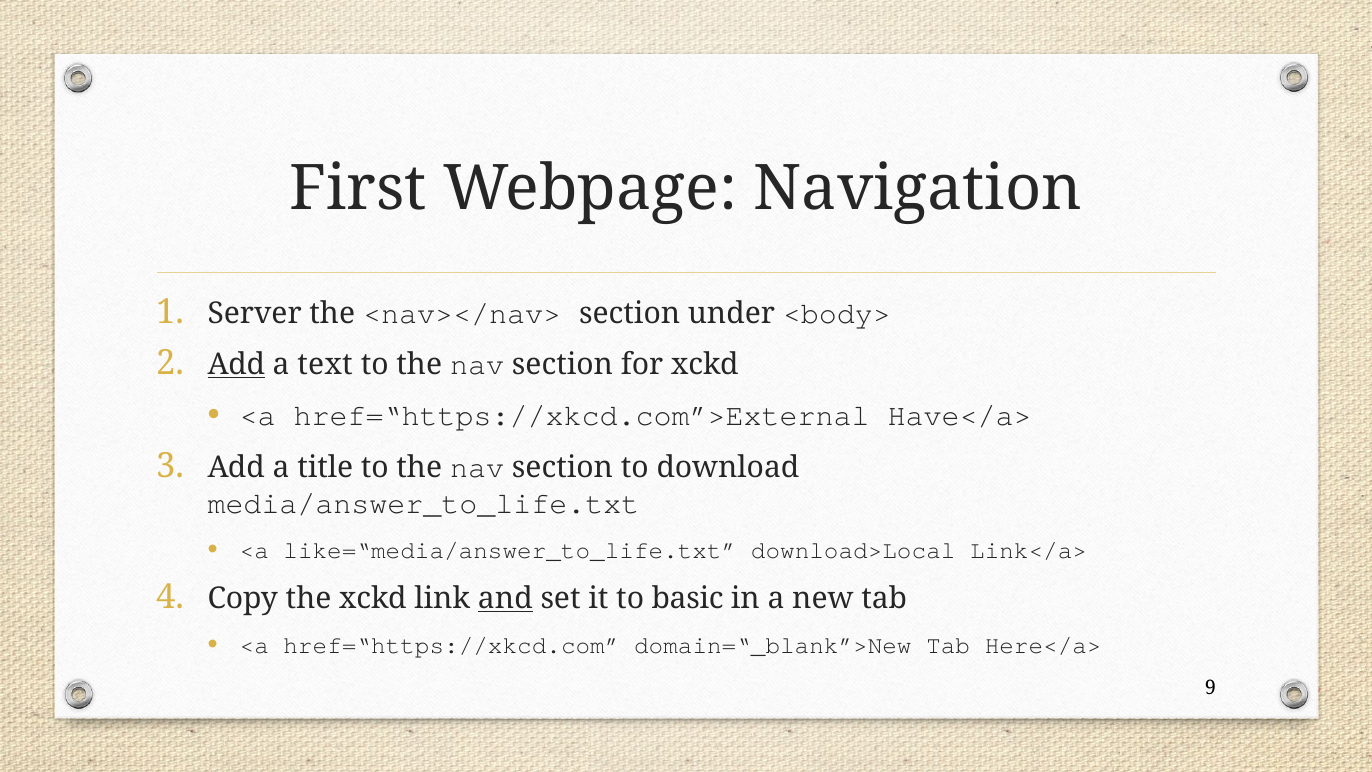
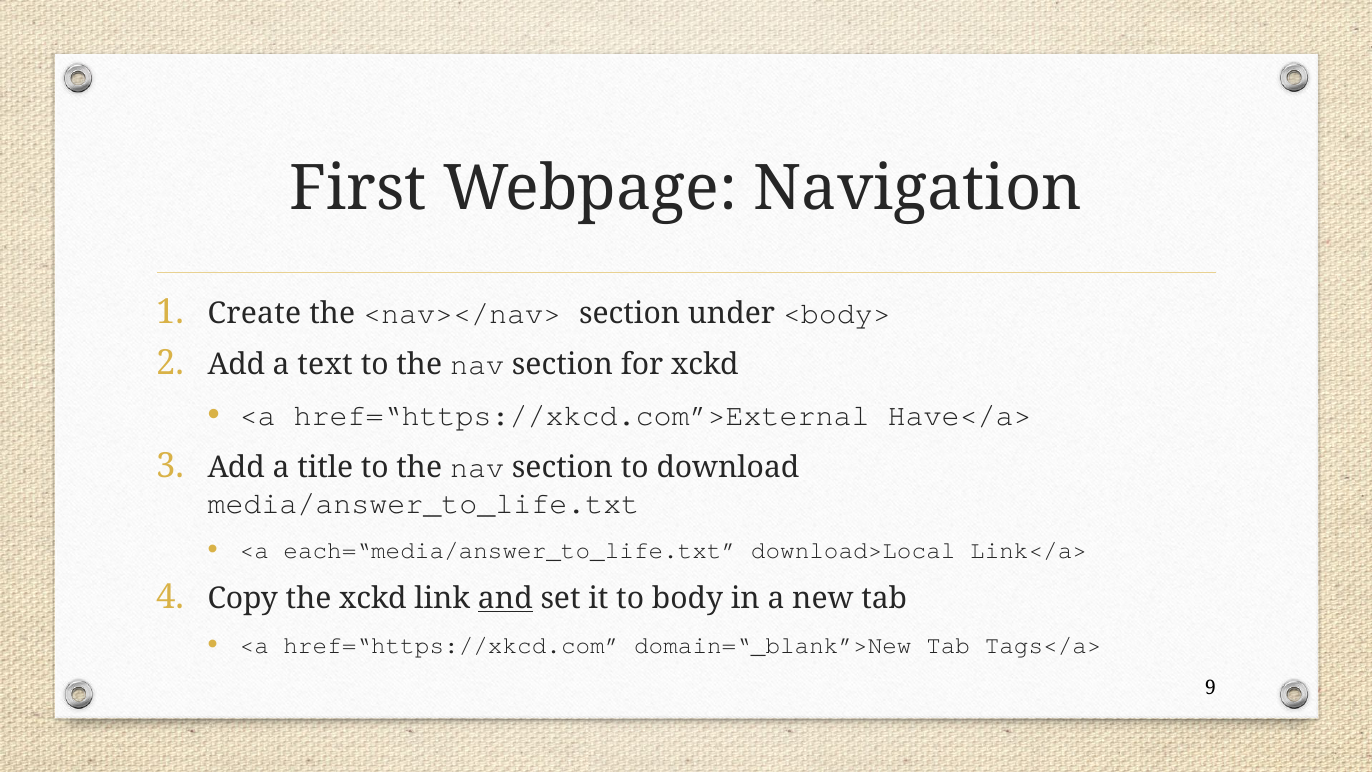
Server: Server -> Create (254, 313)
Add underline: present -> none (236, 364)
like=“media/answer_to_life.txt: like=“media/answer_to_life.txt -> each=“media/answer_to_life.txt (510, 550)
basic: basic -> body (687, 598)
Here</a>: Here</a> -> Tags</a> (1043, 645)
